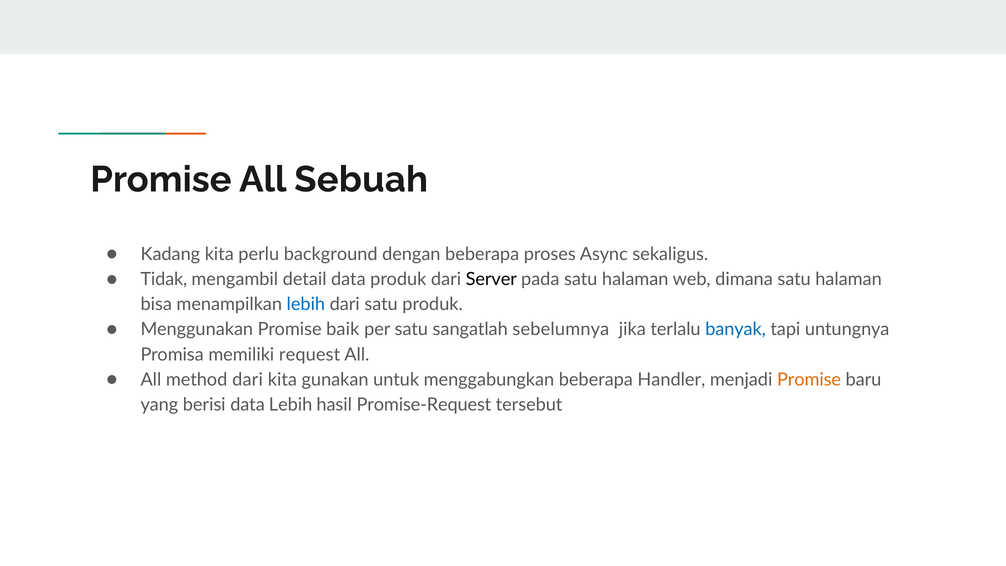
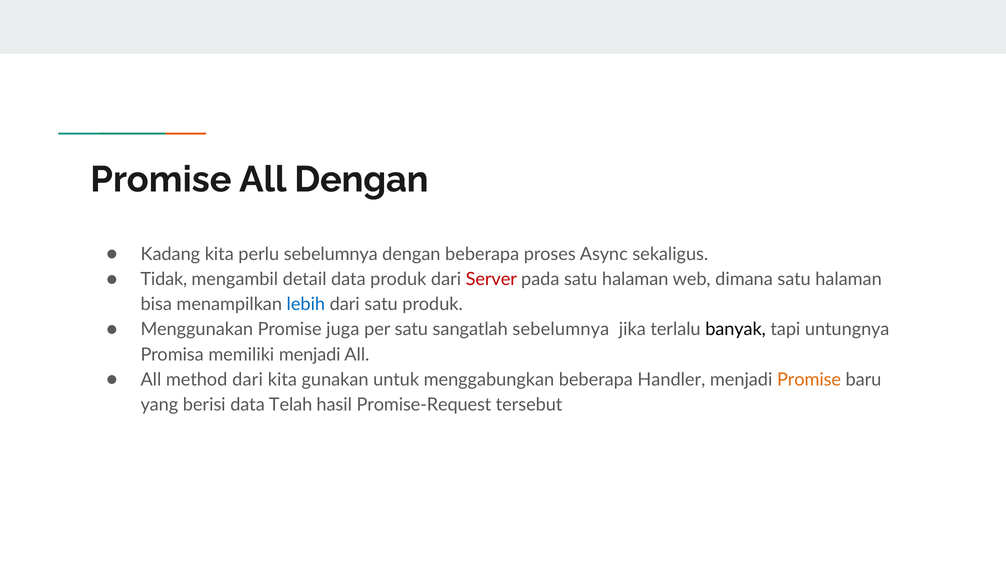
All Sebuah: Sebuah -> Dengan (361, 179)
perlu background: background -> sebelumnya (331, 254)
Server colour: black -> red (491, 279)
baik: baik -> juga (343, 329)
banyak colour: blue -> black (736, 329)
memiliki request: request -> menjadi (310, 354)
data Lebih: Lebih -> Telah (291, 405)
